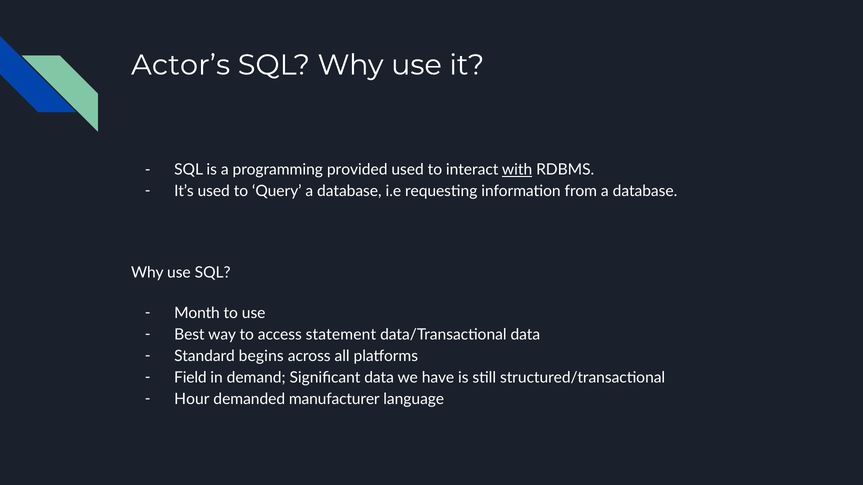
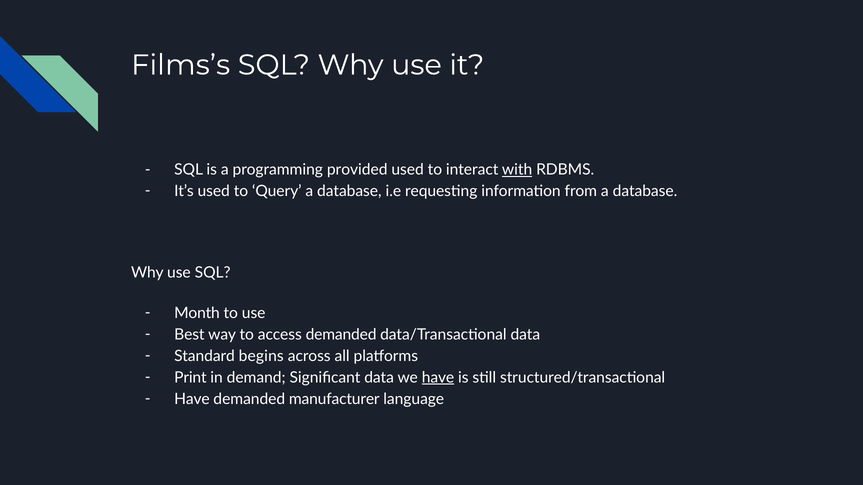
Actor’s: Actor’s -> Films’s (181, 65)
access statement: statement -> demanded (341, 335)
Field: Field -> Print (190, 378)
have underline: none -> present (438, 378)
Hour: Hour -> Have (192, 399)
